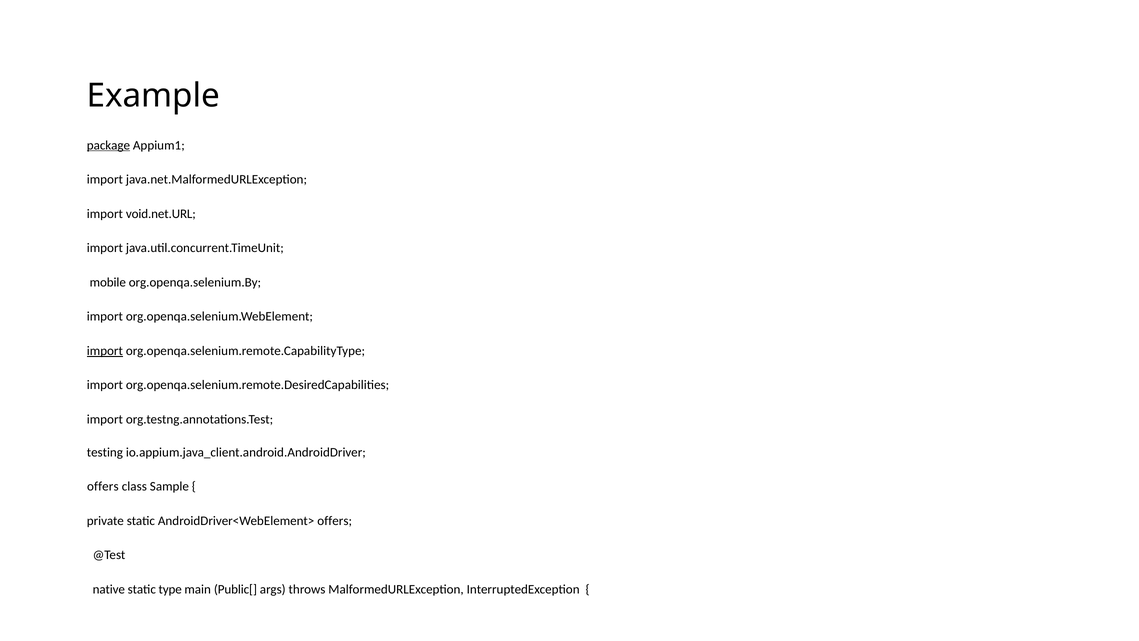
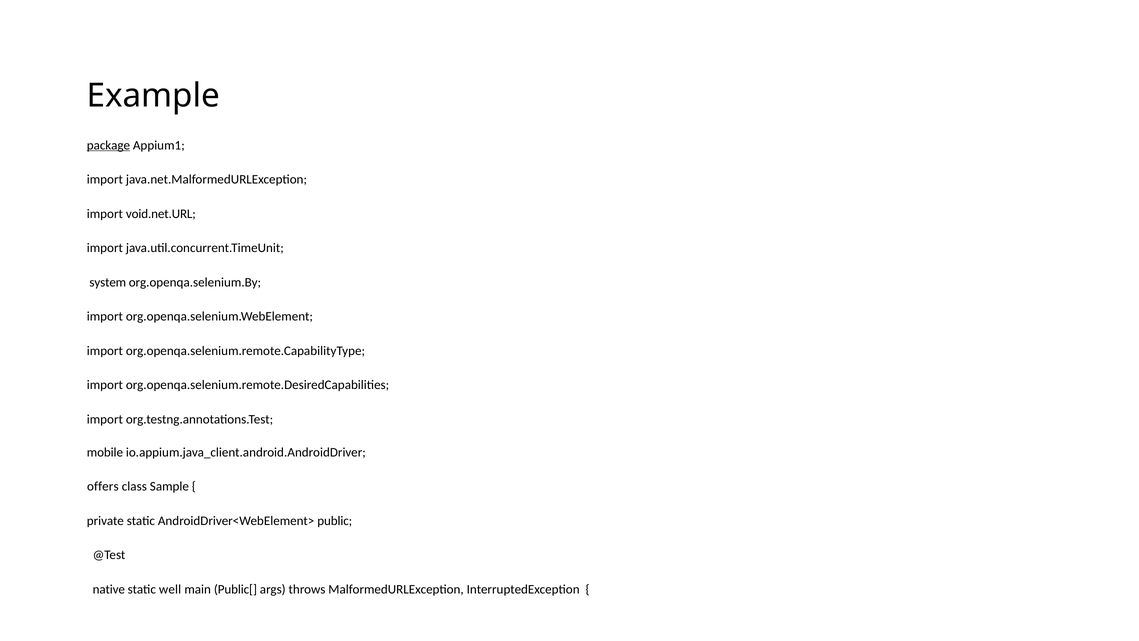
mobile: mobile -> system (108, 282)
import underline: present -> none (105, 351)
testing: testing -> mobile (105, 452)
AndroidDriver<WebElement> offers: offers -> public (335, 521)
type: type -> well (170, 589)
